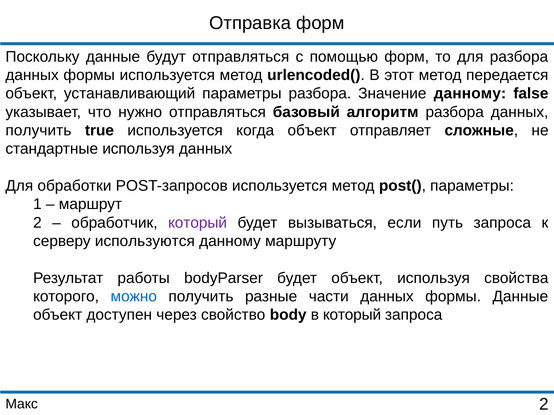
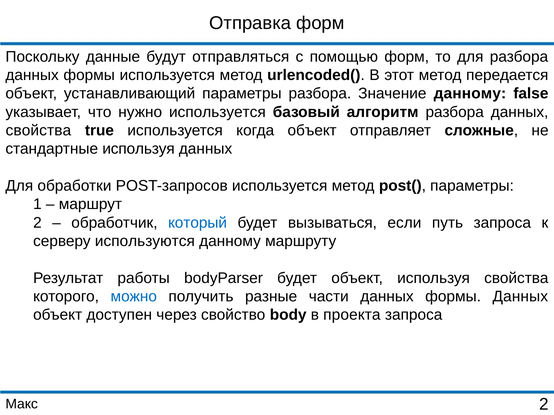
нужно отправляться: отправляться -> используется (217, 112)
получить: получить -> свойства (38, 131)
который colour: purple -> blue (198, 223)
формы Данные: Данные -> Данных (520, 297)
в который: который -> проекта (352, 315)
